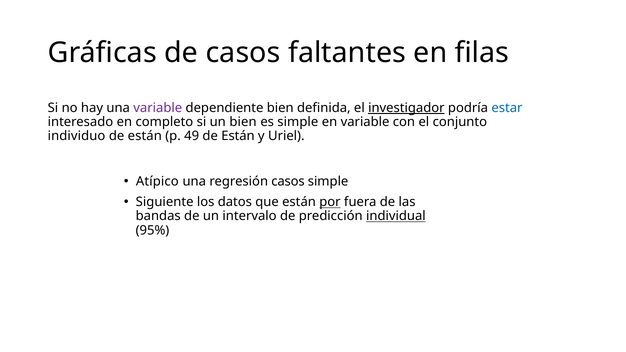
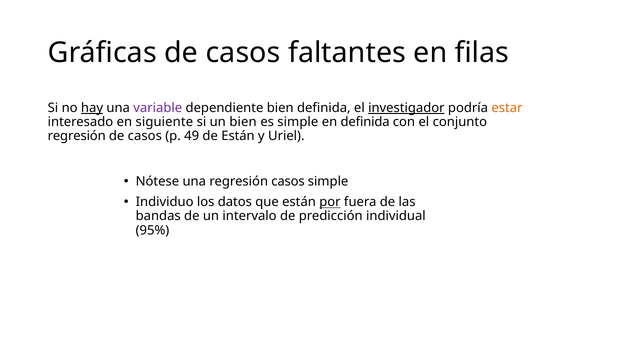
hay underline: none -> present (92, 108)
estar colour: blue -> orange (507, 108)
completo: completo -> siguiente (164, 122)
en variable: variable -> definida (365, 122)
individuo: individuo -> regresión (77, 136)
están: están -> casos (145, 136)
Atípico: Atípico -> Nótese (157, 181)
Siguiente: Siguiente -> Individuo (165, 202)
individual underline: present -> none (396, 216)
